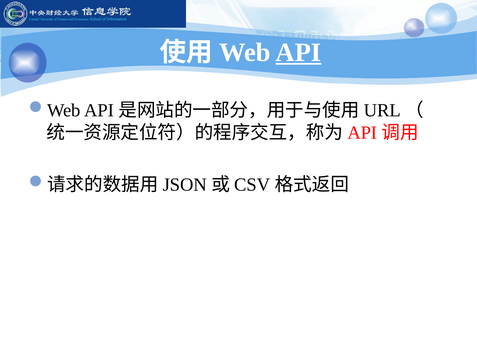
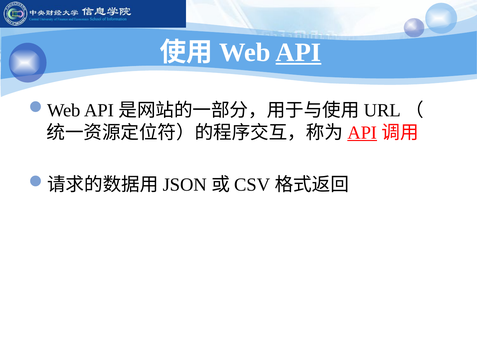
API underline: none -> present (362, 132)
